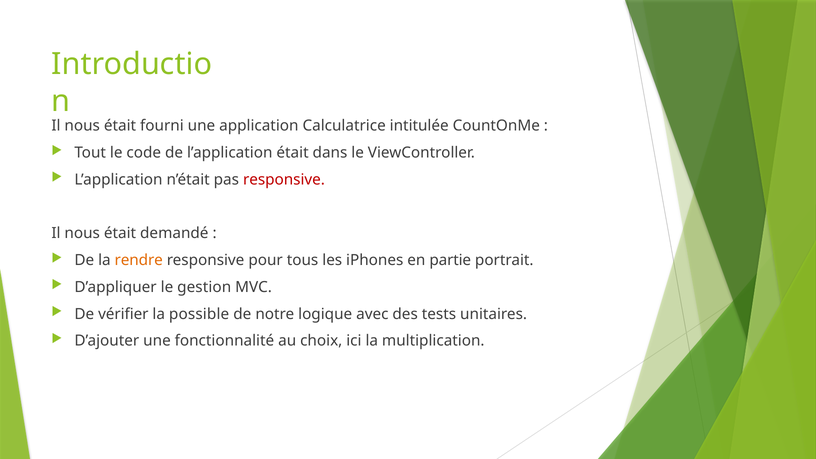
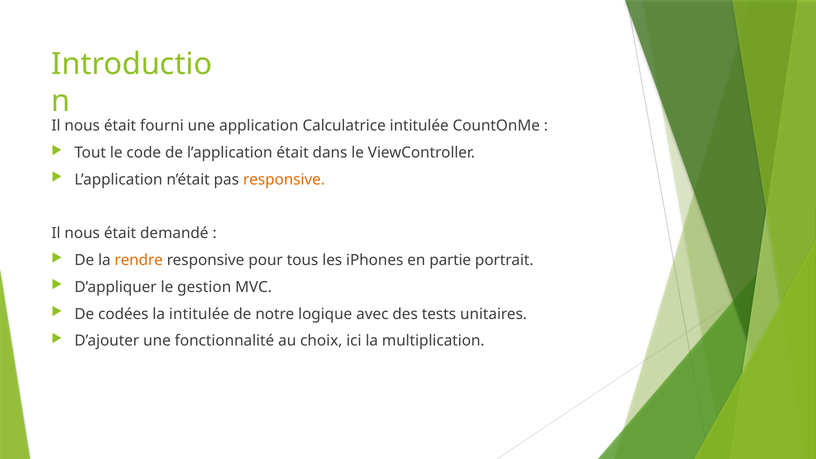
responsive colour: red -> orange (284, 180)
vérifier: vérifier -> codées (123, 314)
la possible: possible -> intitulée (199, 314)
